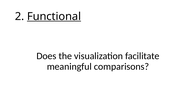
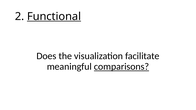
comparisons underline: none -> present (121, 67)
